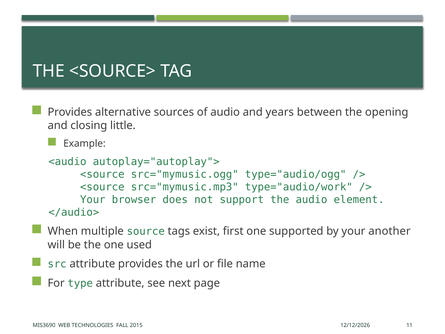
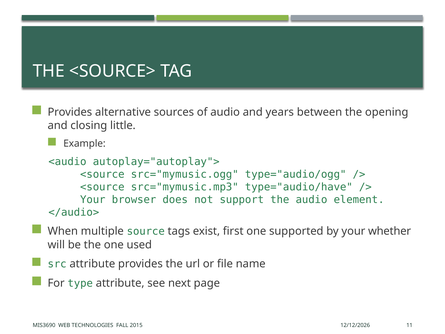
type="audio/work: type="audio/work -> type="audio/have (299, 187)
another: another -> whether (390, 231)
